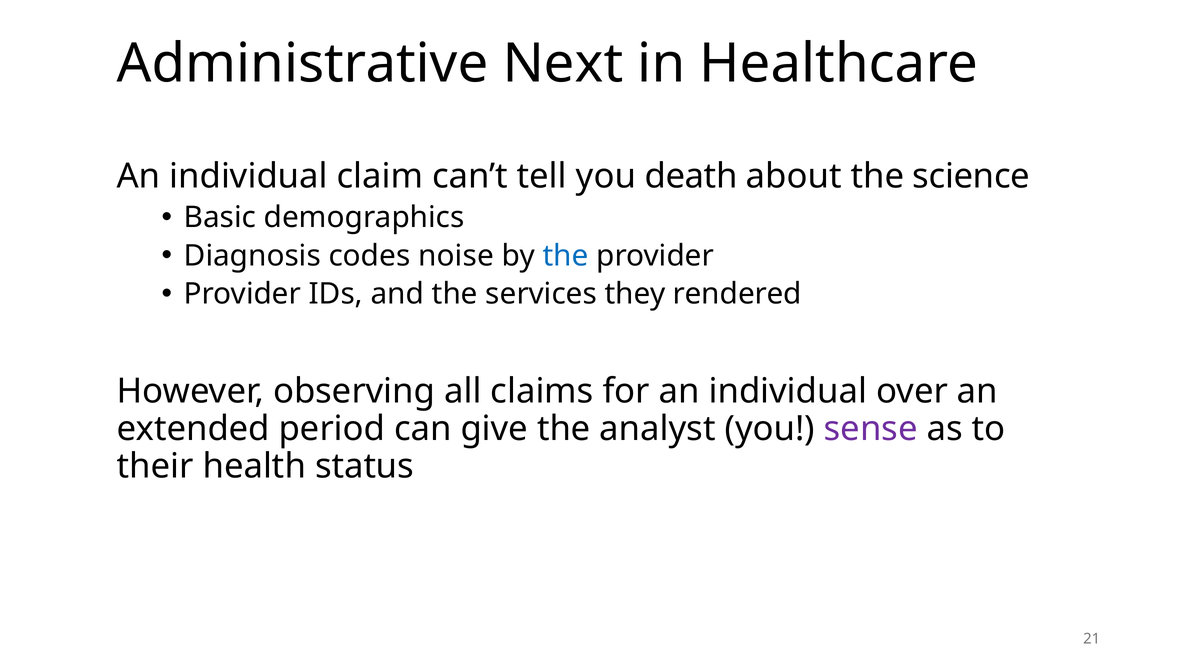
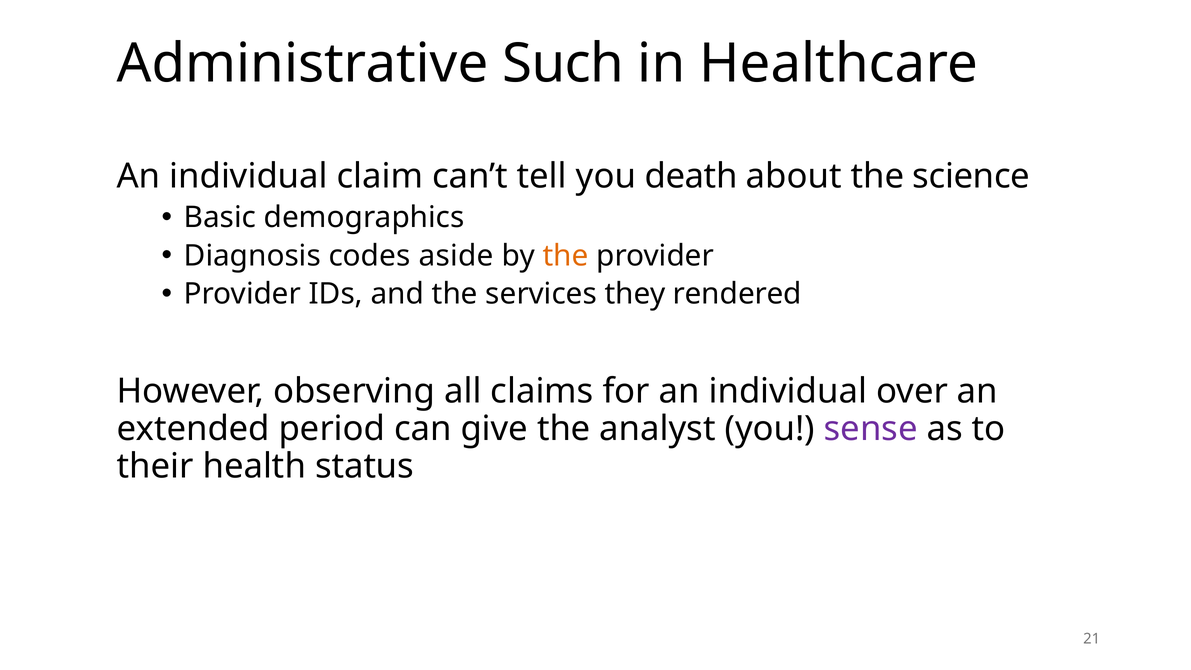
Next: Next -> Such (563, 64)
noise: noise -> aside (456, 256)
the colour: blue -> orange (566, 256)
